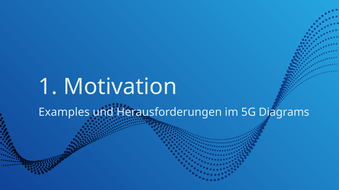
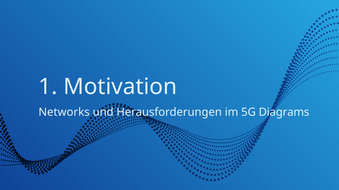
Examples: Examples -> Networks (64, 112)
